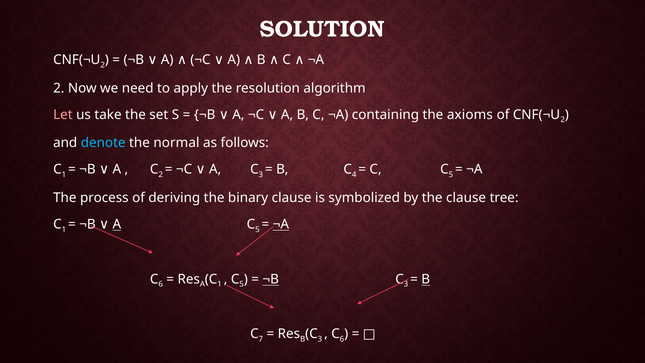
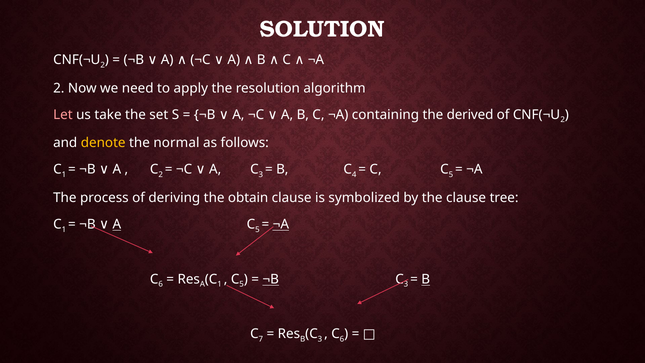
axioms: axioms -> derived (470, 115)
denote colour: light blue -> yellow (103, 143)
binary: binary -> obtain (248, 198)
